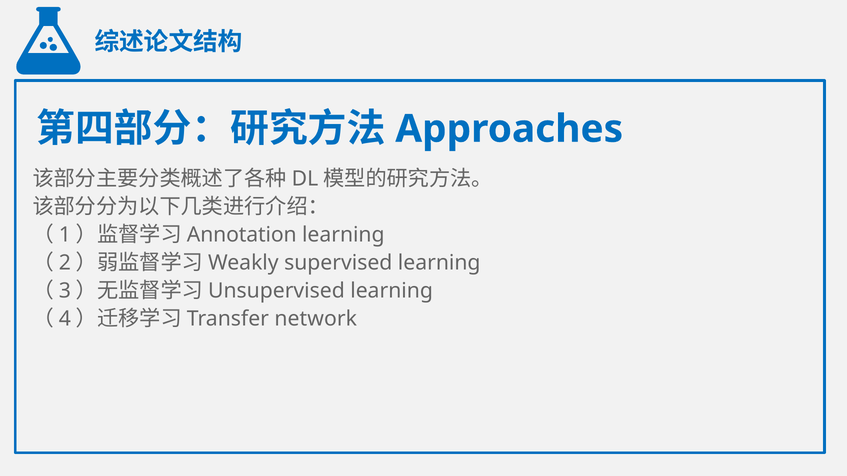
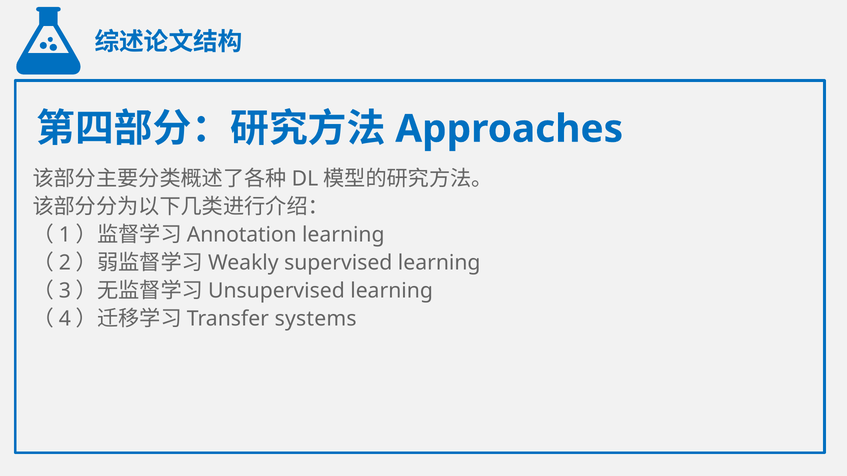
network: network -> systems (316, 319)
